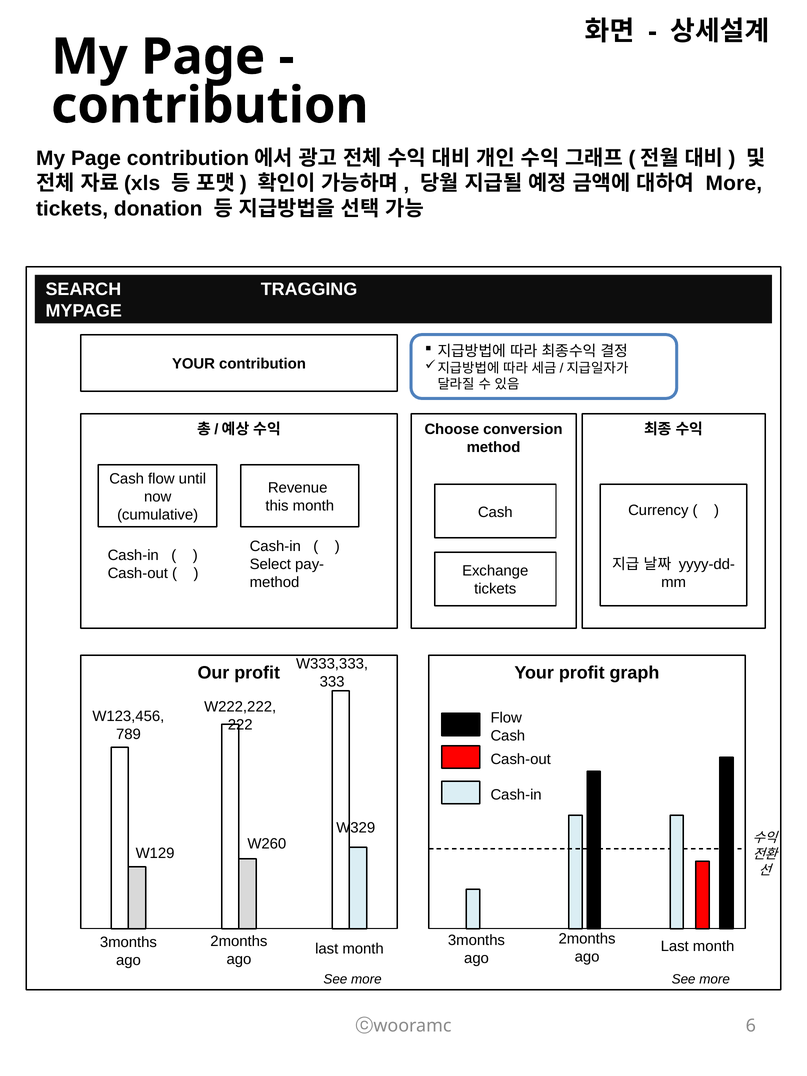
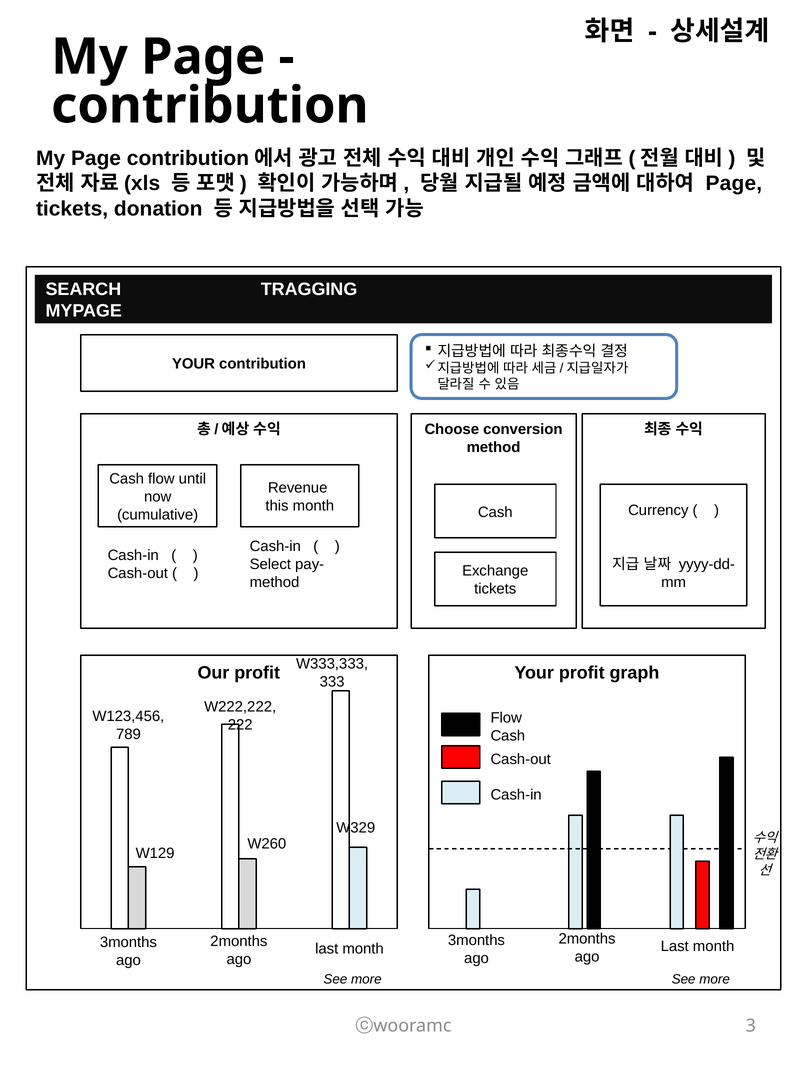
More: More -> Page (734, 184)
6: 6 -> 3 (751, 1026)
